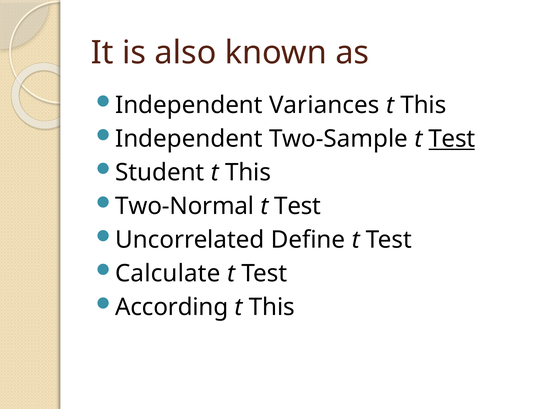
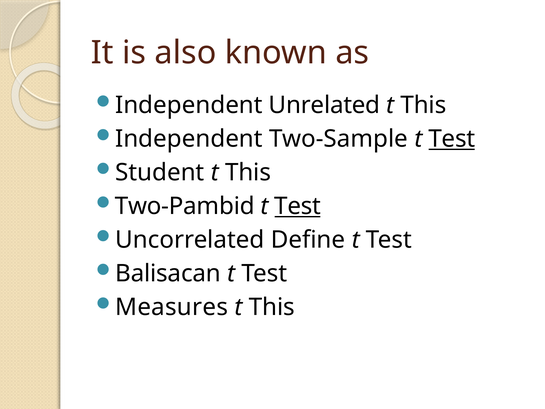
Variances: Variances -> Unrelated (324, 105)
Two-Normal: Two-Normal -> Two-Pambid (185, 206)
Test underline: none -> present (298, 206)
Calculate: Calculate -> Balisacan (168, 273)
According: According -> Measures (172, 307)
